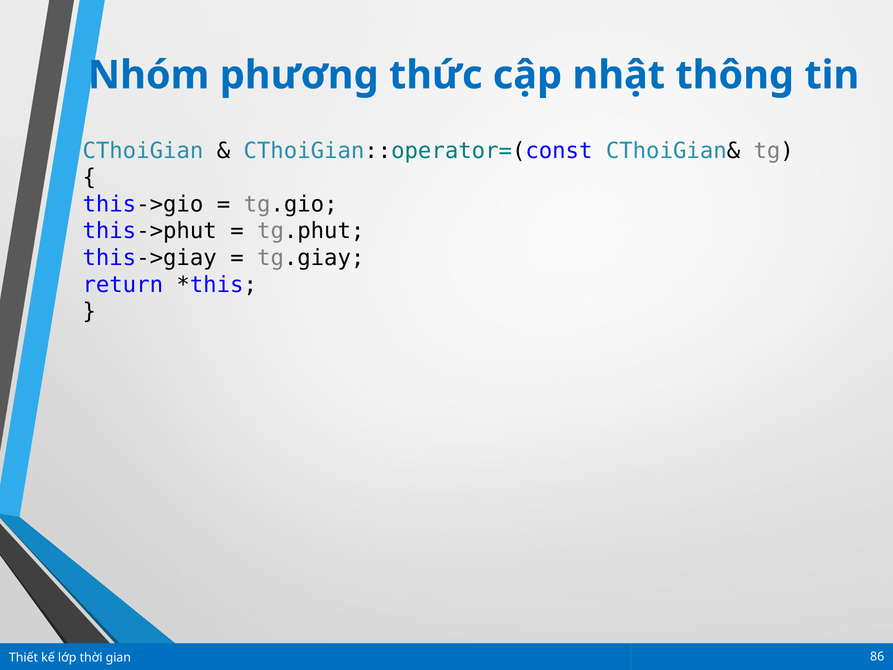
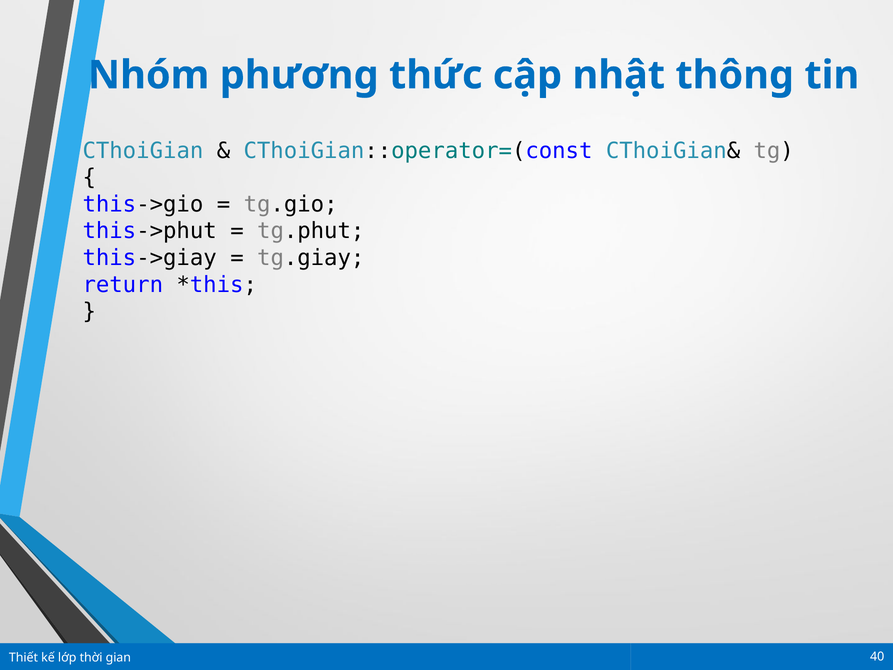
86: 86 -> 40 (877, 656)
